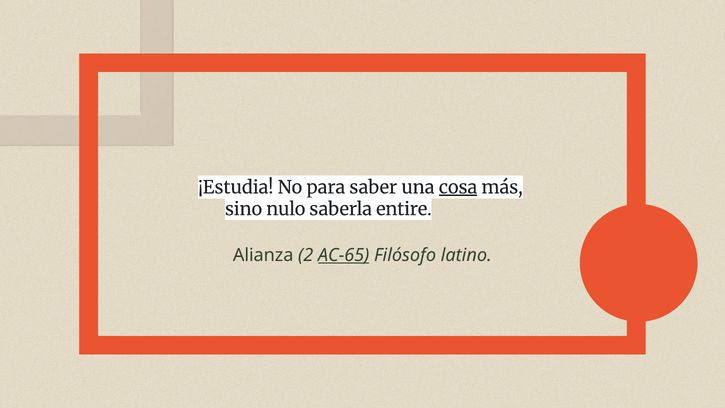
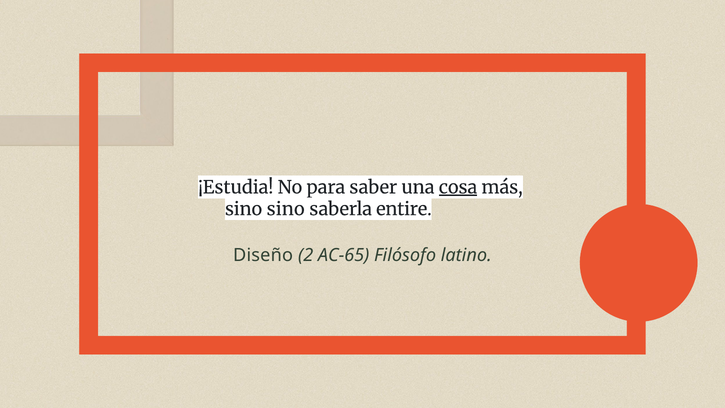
sino nulo: nulo -> sino (286, 209)
Alianza: Alianza -> Diseño (263, 255)
AC-65 underline: present -> none (344, 255)
